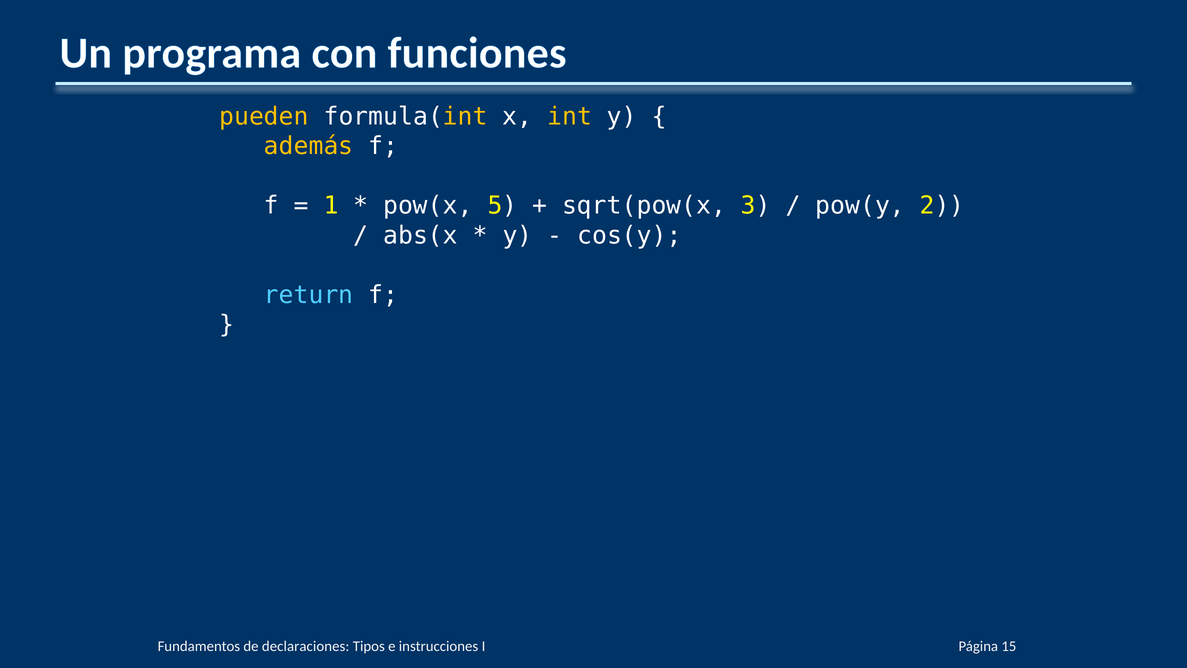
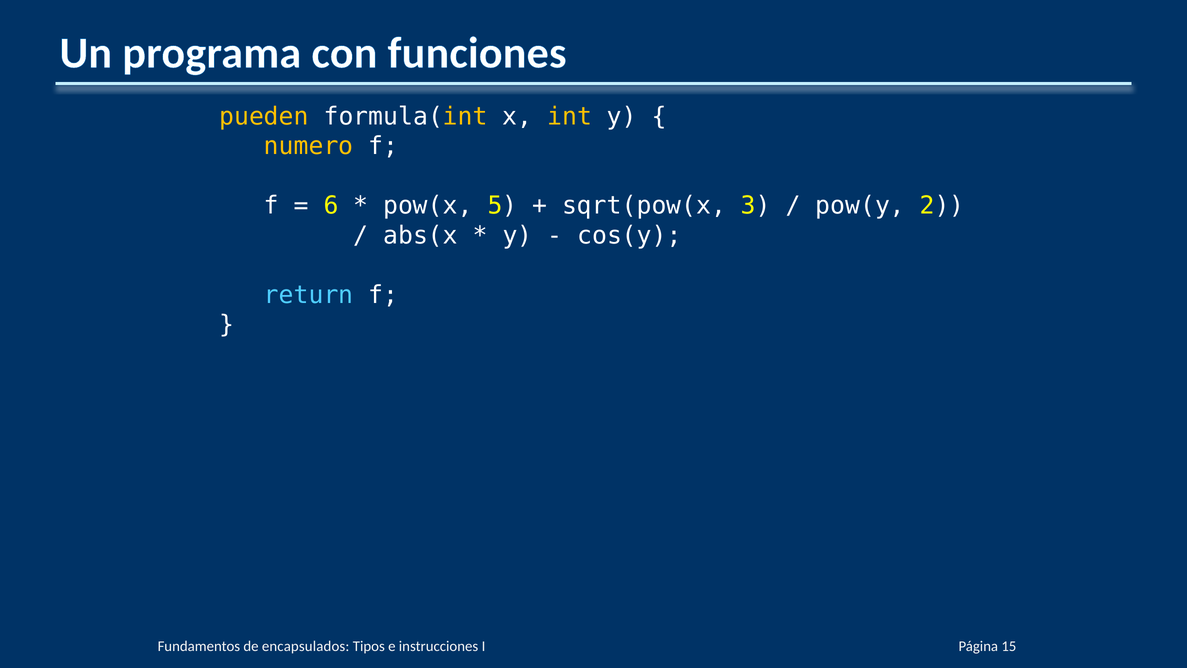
además: además -> numero (309, 146)
1: 1 -> 6 (331, 206)
declaraciones: declaraciones -> encapsulados (306, 646)
